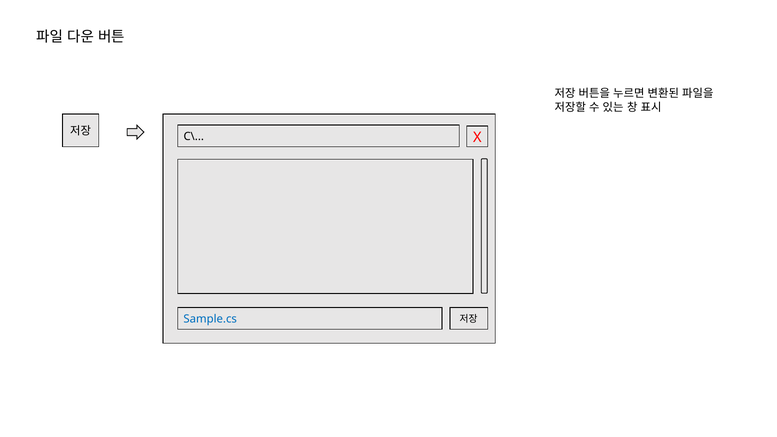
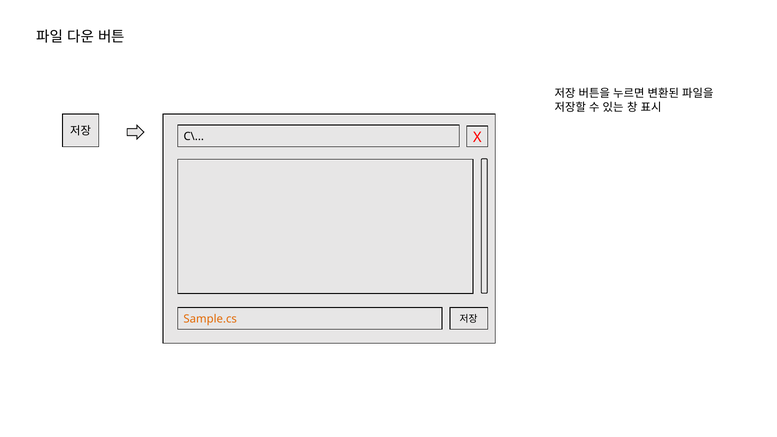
Sample.cs colour: blue -> orange (210, 319)
